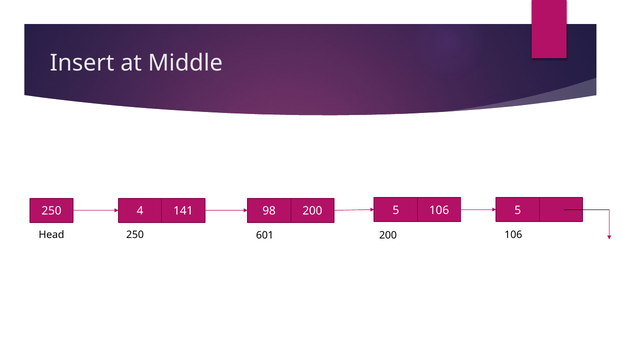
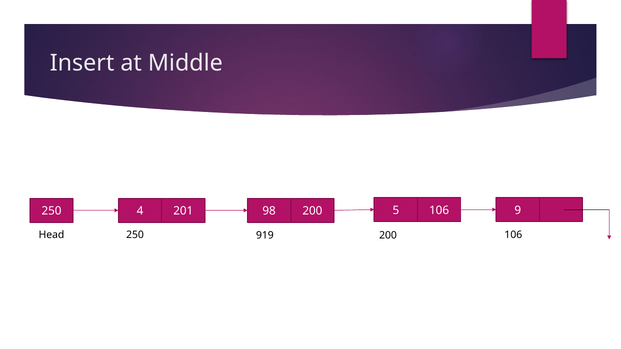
141: 141 -> 201 (183, 211)
106 5: 5 -> 9 (518, 211)
601: 601 -> 919 (265, 235)
